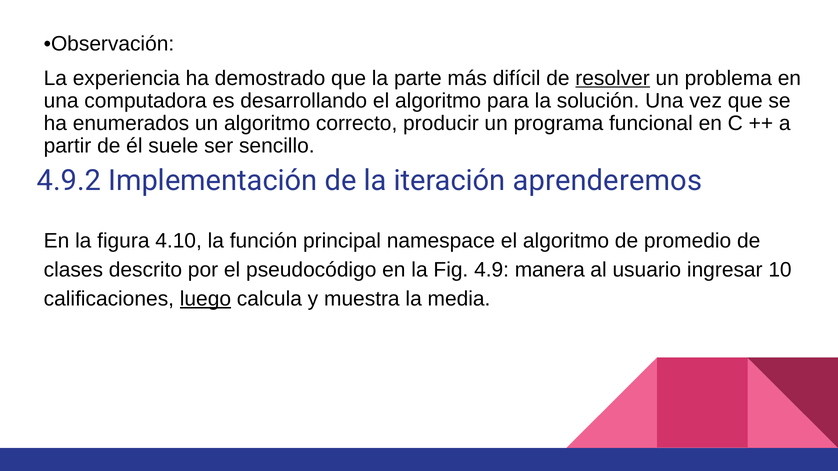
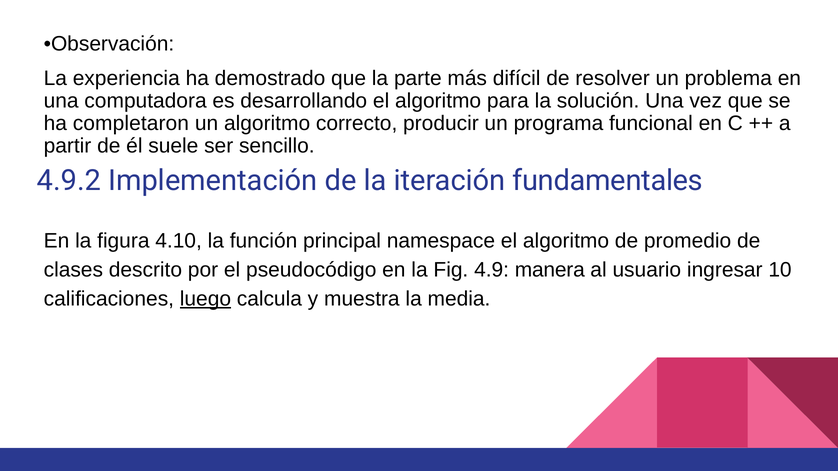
resolver underline: present -> none (613, 78)
enumerados: enumerados -> completaron (131, 123)
aprenderemos: aprenderemos -> fundamentales (608, 181)
